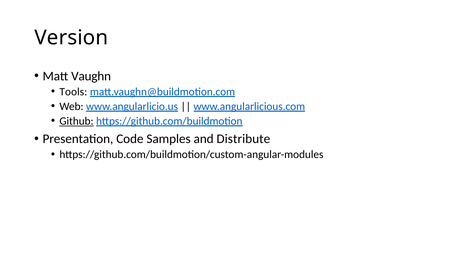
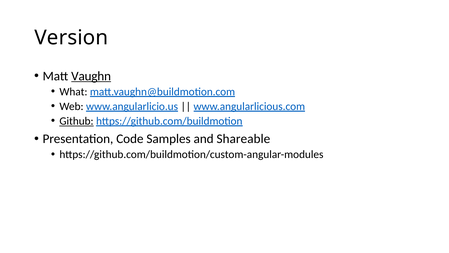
Vaughn underline: none -> present (91, 76)
Tools: Tools -> What (73, 92)
Distribute: Distribute -> Shareable (243, 139)
